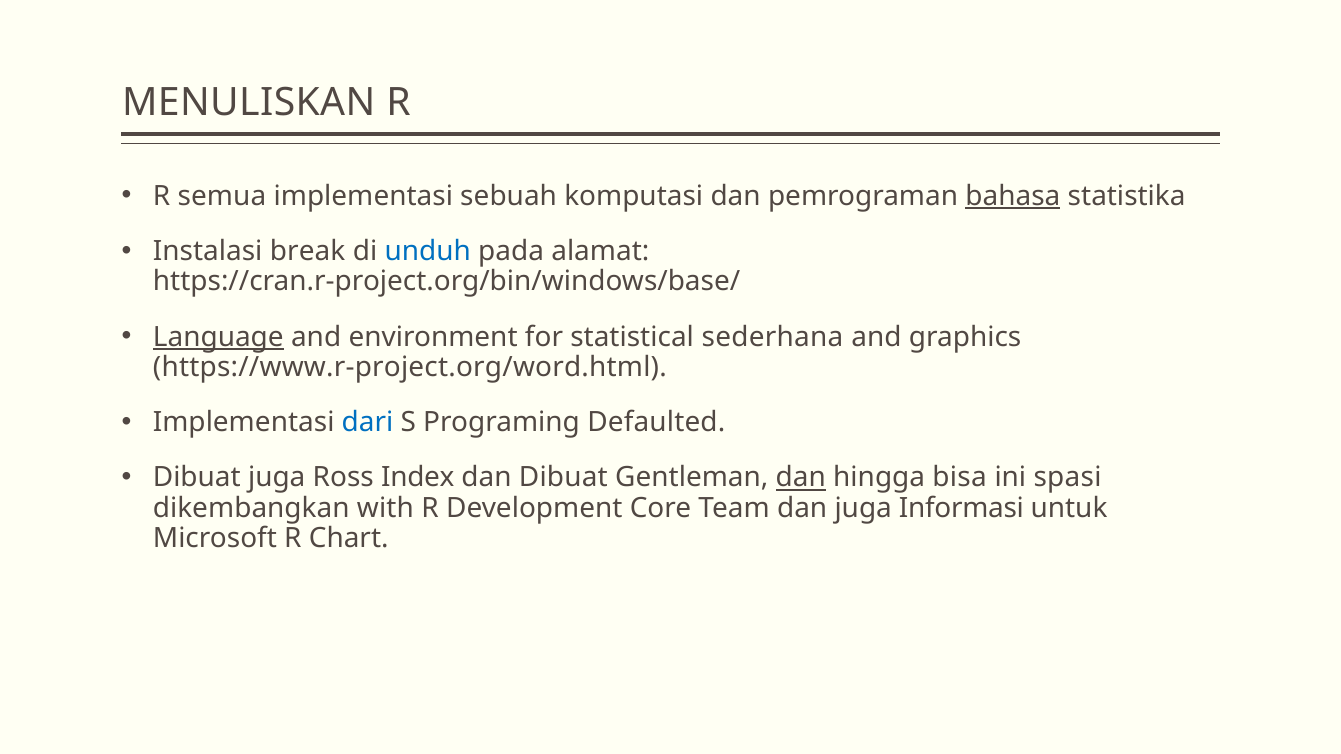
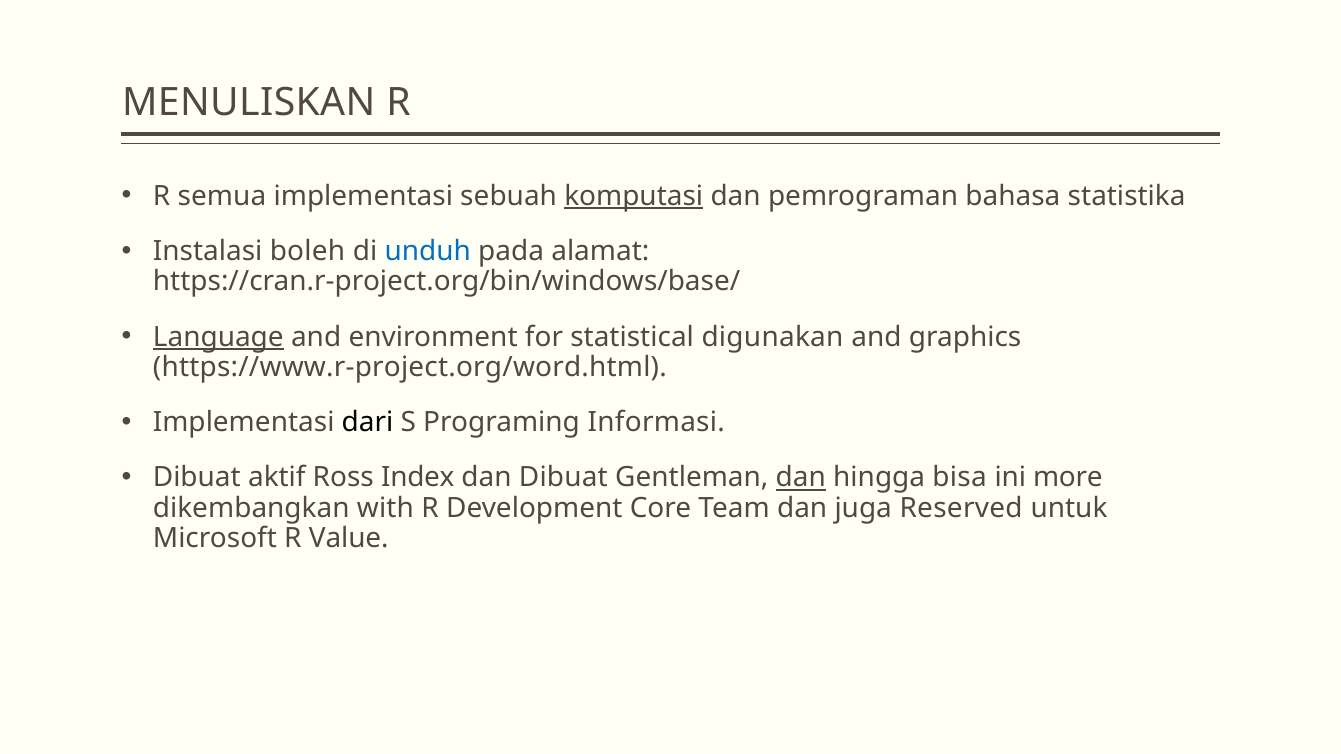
komputasi underline: none -> present (634, 196)
bahasa underline: present -> none (1013, 196)
break: break -> boleh (307, 251)
sederhana: sederhana -> digunakan (772, 337)
dari colour: blue -> black (368, 422)
Defaulted: Defaulted -> Informasi (656, 422)
Dibuat juga: juga -> aktif (277, 478)
spasi: spasi -> more (1068, 478)
Informasi: Informasi -> Reserved (961, 508)
Chart: Chart -> Value (349, 538)
